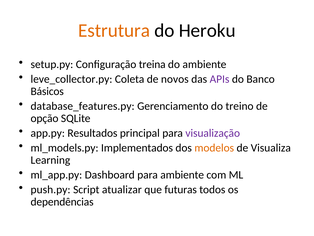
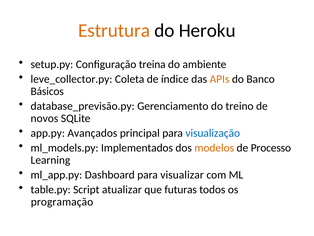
novos: novos -> índice (175, 79)
APIs colour: purple -> orange (220, 79)
database_features.py: database_features.py -> database_previsão.py (83, 106)
opção: opção -> novos (44, 118)
Resultados: Resultados -> Avançados (92, 133)
visualização colour: purple -> blue (213, 133)
Visualiza: Visualiza -> Processo (271, 148)
para ambiente: ambiente -> visualizar (182, 175)
push.py: push.py -> table.py (51, 189)
dependências: dependências -> programação (62, 202)
